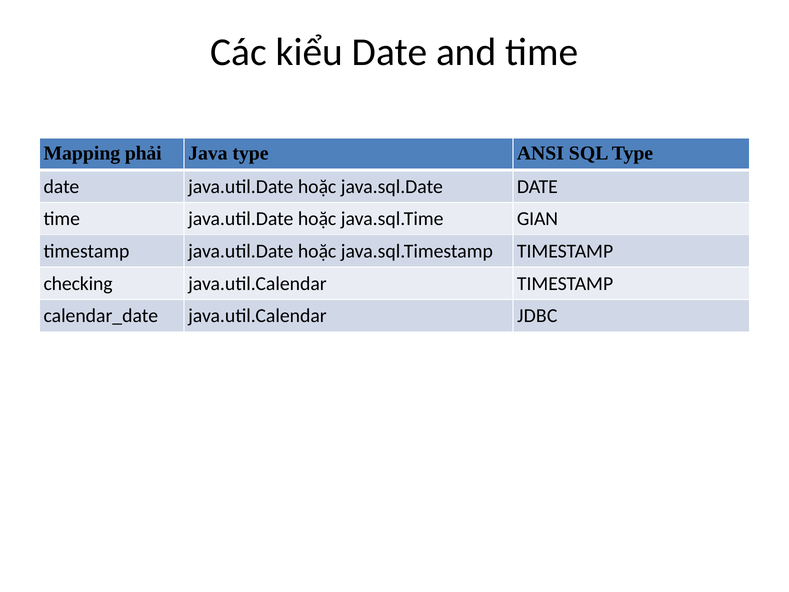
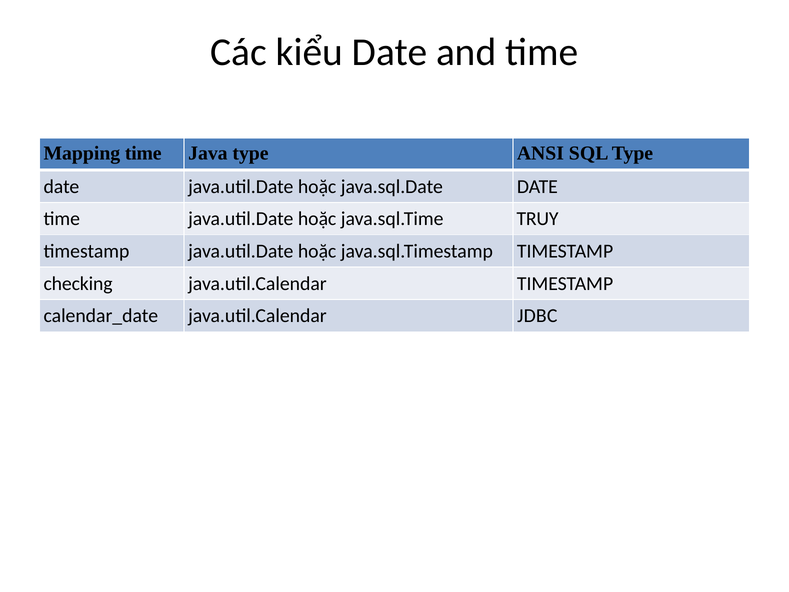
Mapping phải: phải -> time (143, 153)
GIAN: GIAN -> TRUY (538, 219)
